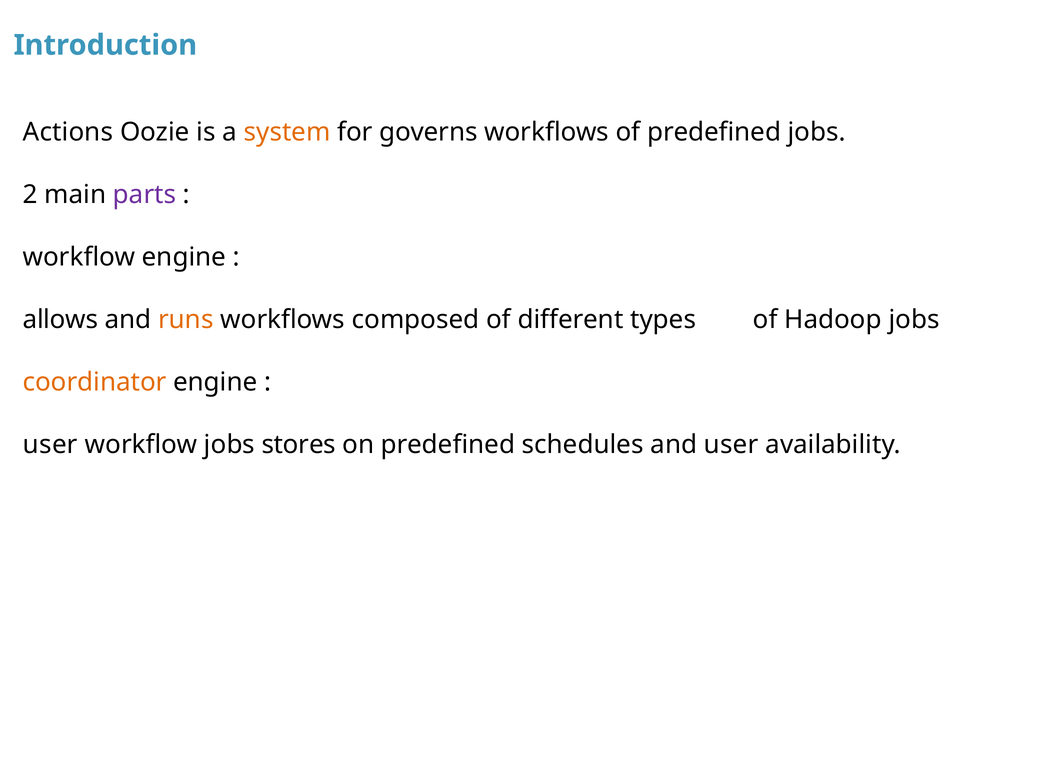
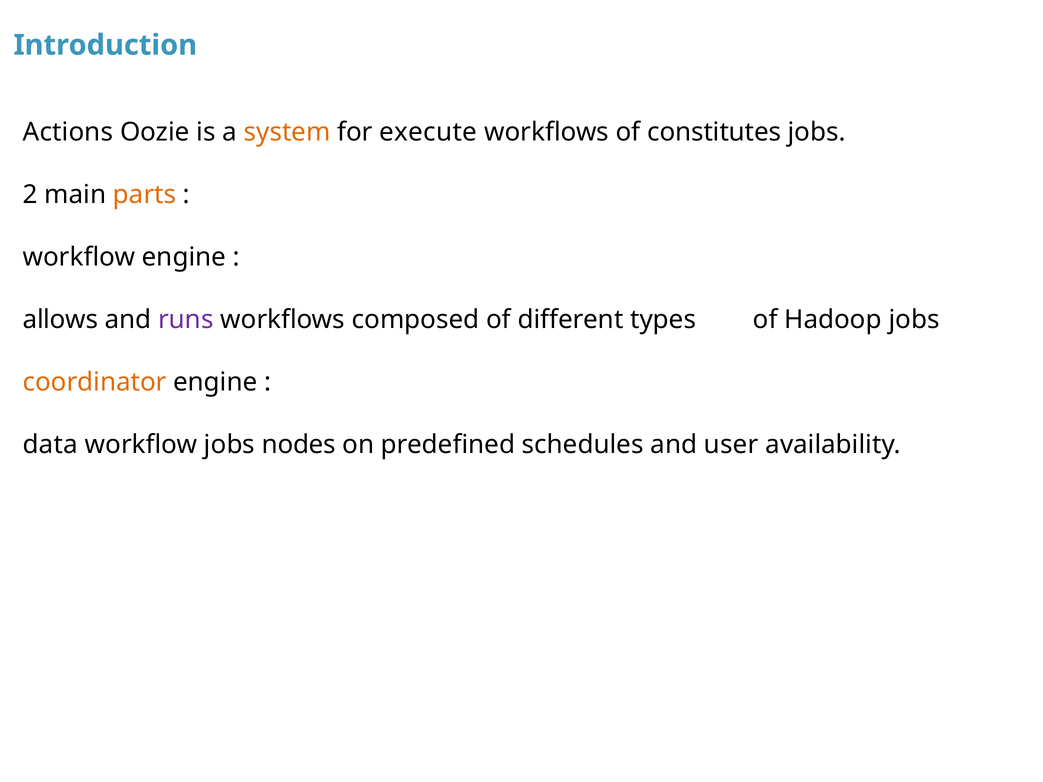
governs: governs -> execute (428, 132)
of predefined: predefined -> constitutes (714, 132)
parts colour: purple -> orange (145, 195)
runs colour: orange -> purple (186, 320)
user: user -> data (50, 445)
stores: stores -> nodes (299, 445)
